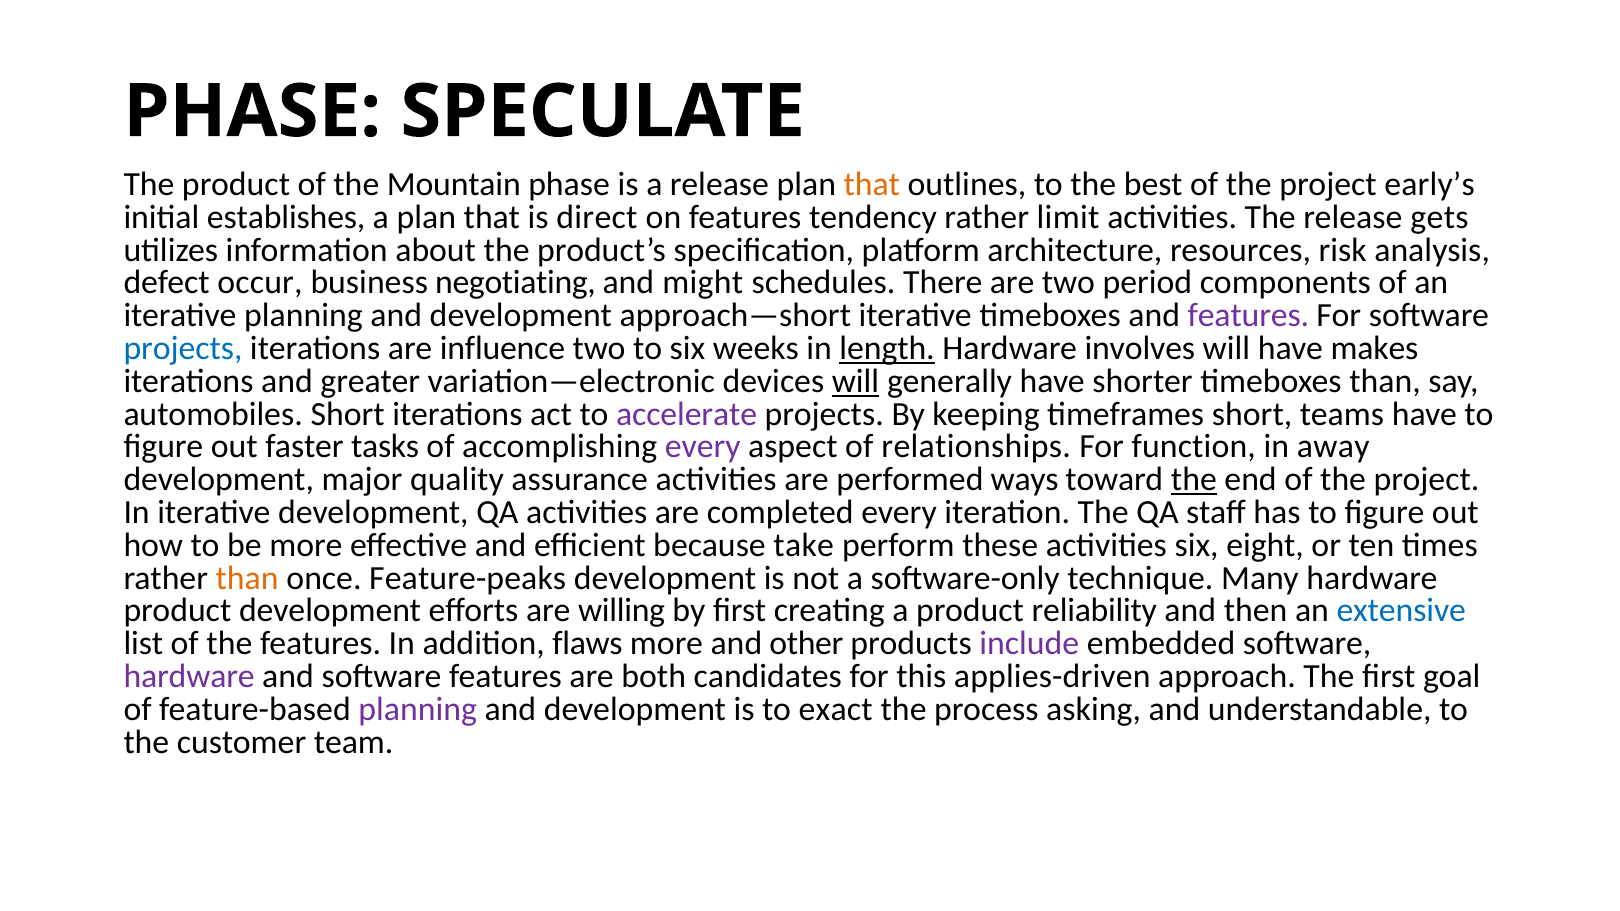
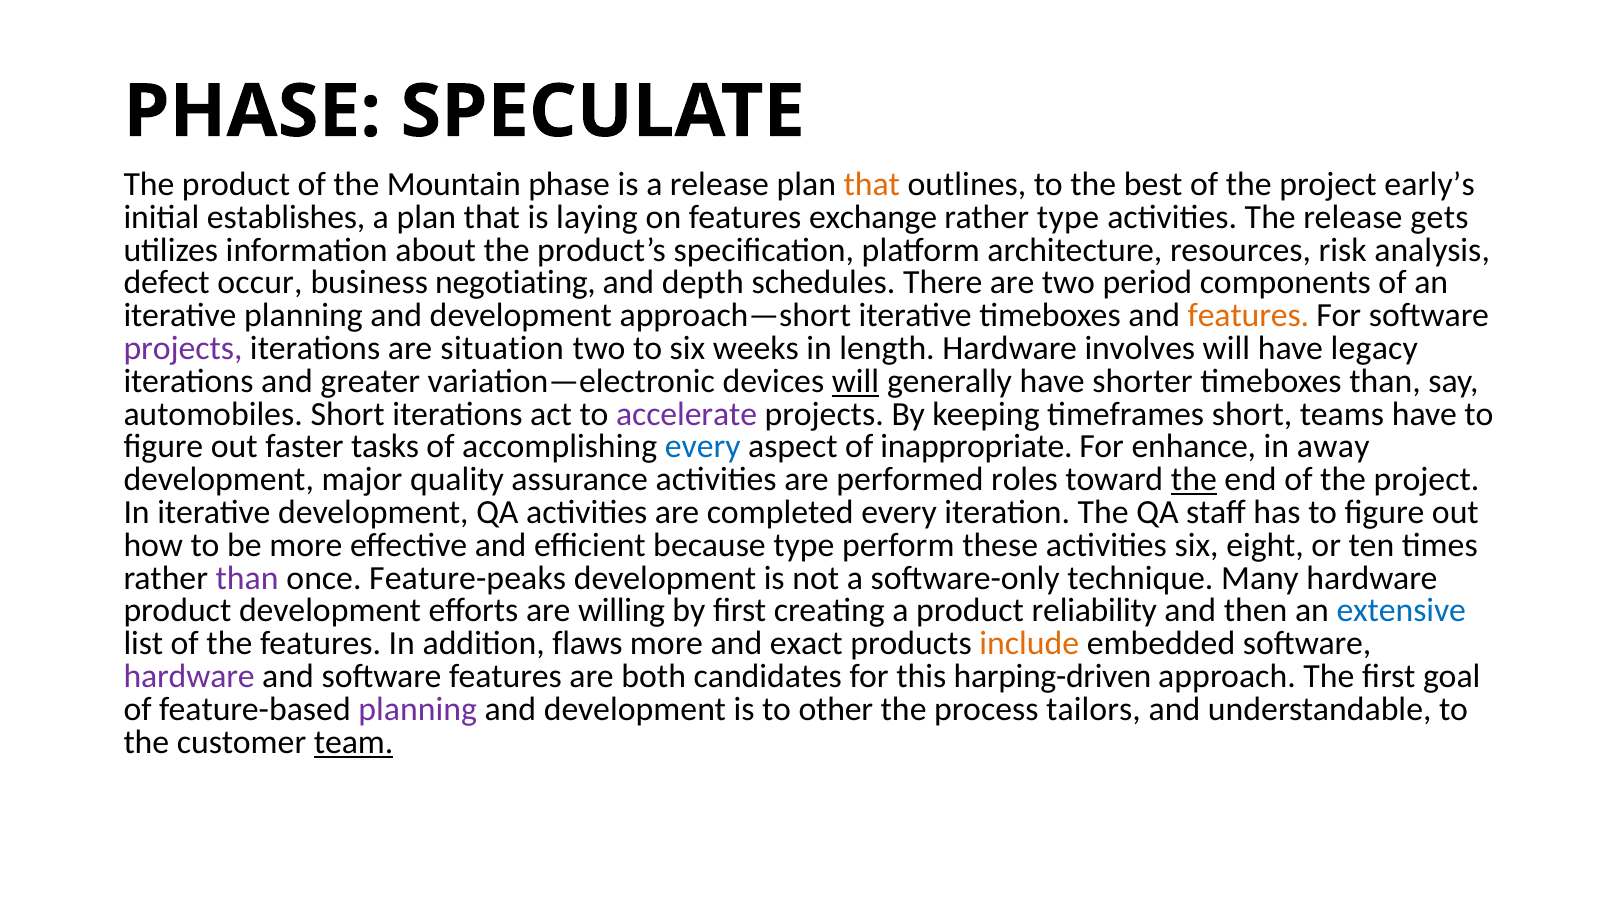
direct: direct -> laying (597, 217)
tendency: tendency -> exchange (873, 217)
rather limit: limit -> type (1068, 217)
might: might -> depth (703, 283)
features colour: purple -> orange (1248, 316)
projects colour: blue -> purple (183, 348)
influence: influence -> situation (502, 348)
length underline: present -> none (887, 348)
makes: makes -> legacy (1374, 348)
every colour: purple -> blue (703, 447)
relationships: relationships -> inappropriate (977, 447)
function: function -> enhance (1194, 447)
ways: ways -> roles (1025, 480)
because take: take -> type (804, 545)
than colour: orange -> purple (247, 578)
other: other -> exact (806, 644)
include colour: purple -> orange (1029, 644)
applies-driven: applies-driven -> harping-driven (1052, 677)
exact: exact -> other (836, 709)
asking: asking -> tailors (1094, 709)
team underline: none -> present (354, 742)
